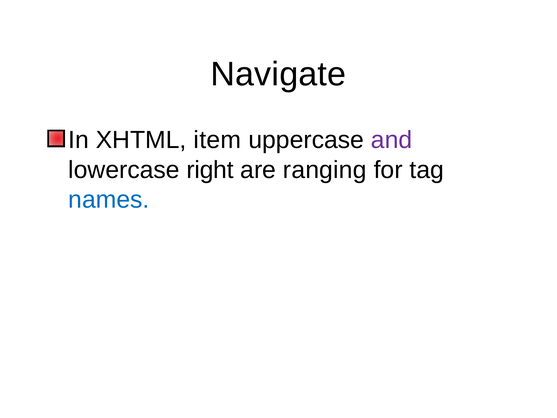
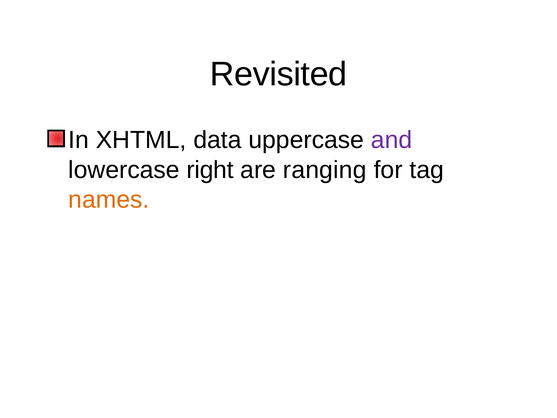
Navigate: Navigate -> Revisited (279, 74)
item: item -> data (217, 140)
names colour: blue -> orange (109, 199)
